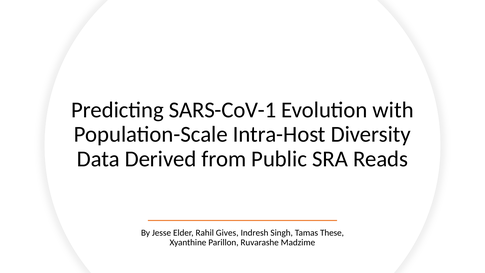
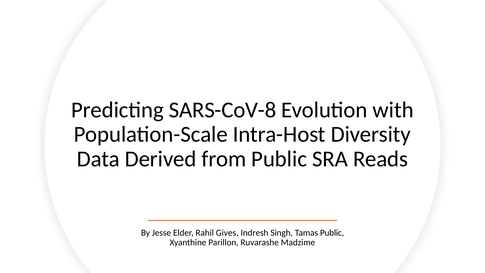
SARS-CoV-1: SARS-CoV-1 -> SARS-CoV-8 (223, 110)
Tamas These: These -> Public (332, 233)
